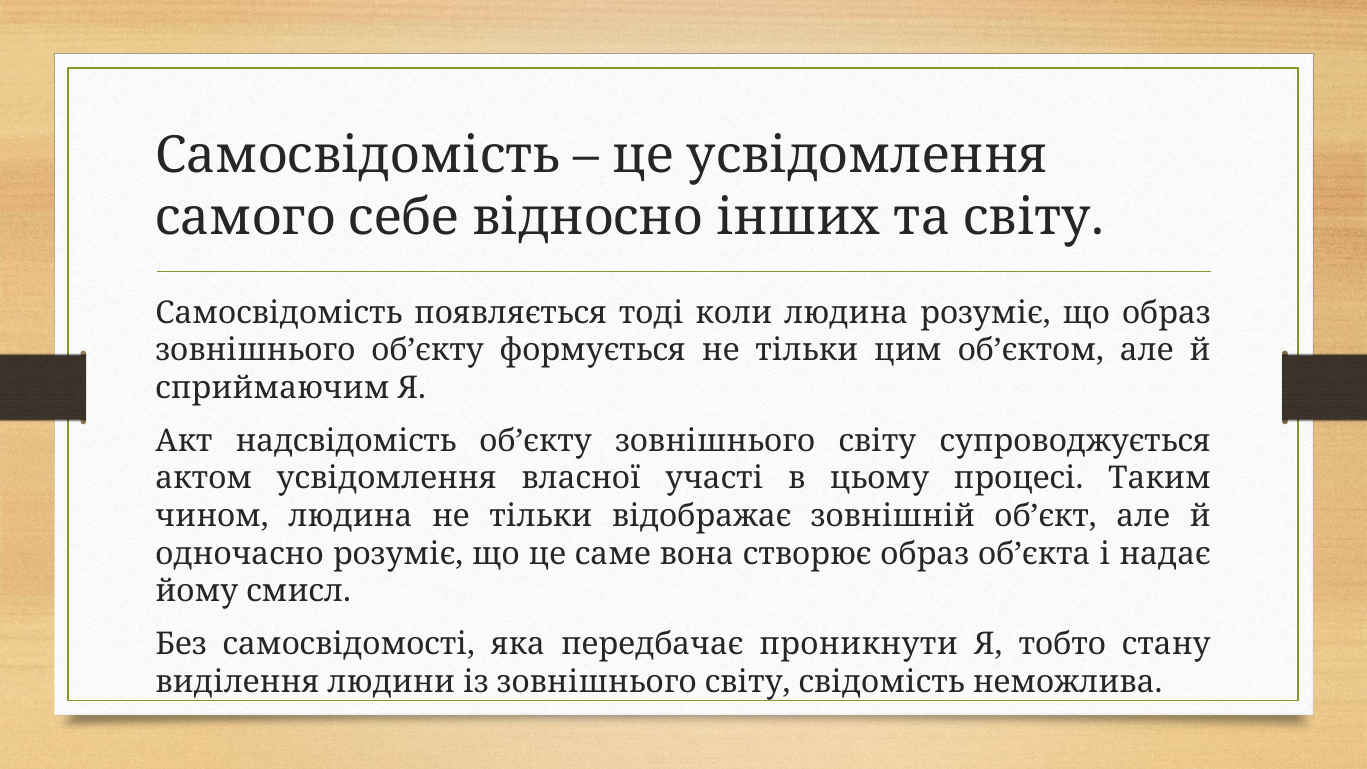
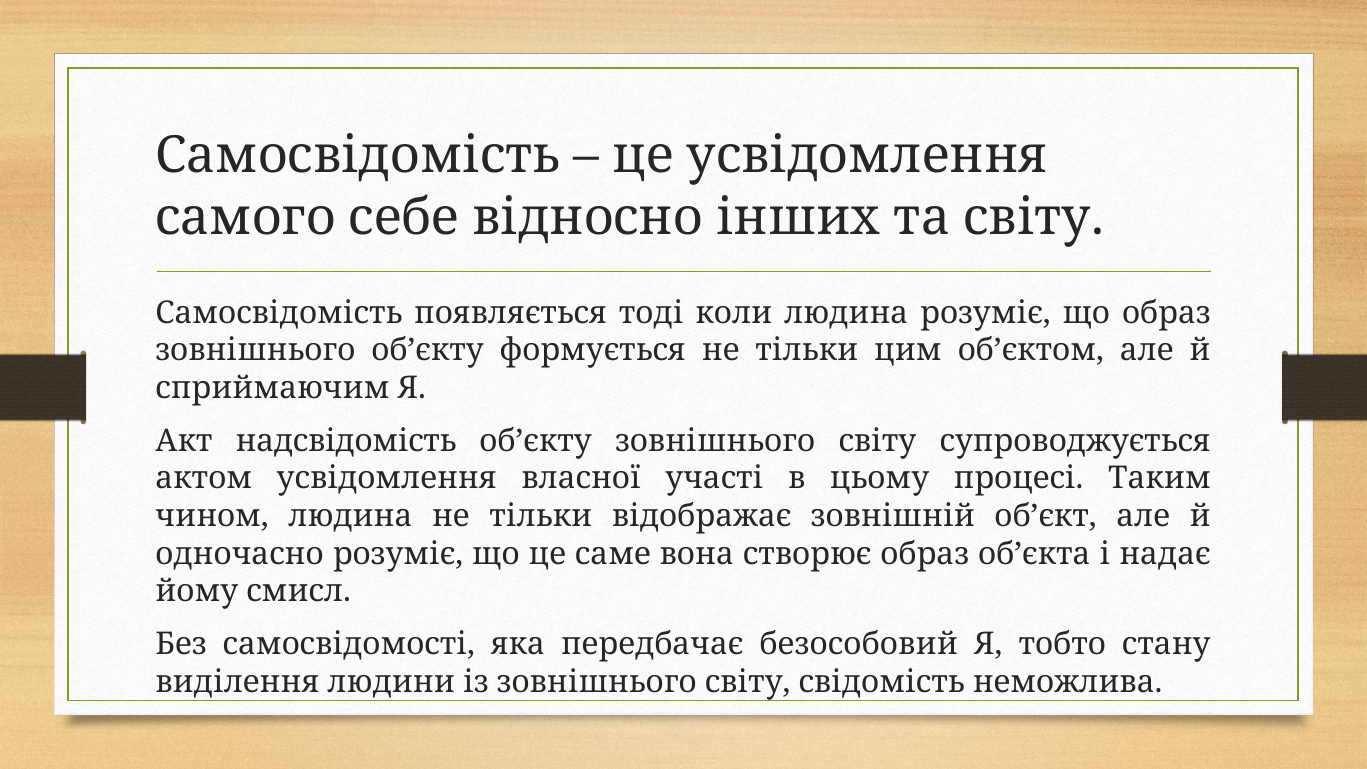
проникнути: проникнути -> безособовий (859, 644)
